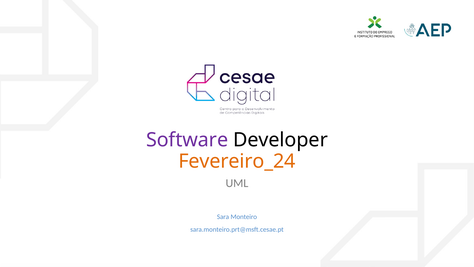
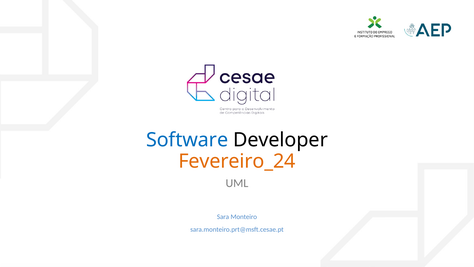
Software colour: purple -> blue (187, 140)
